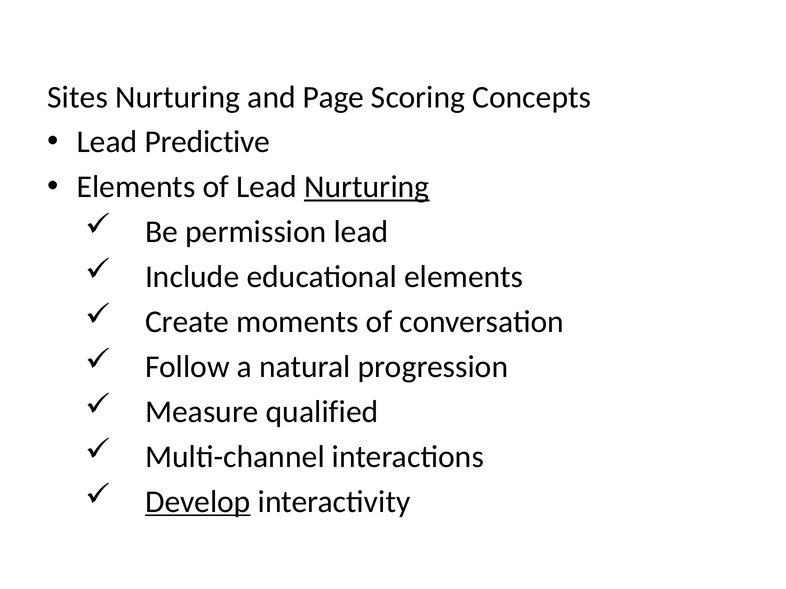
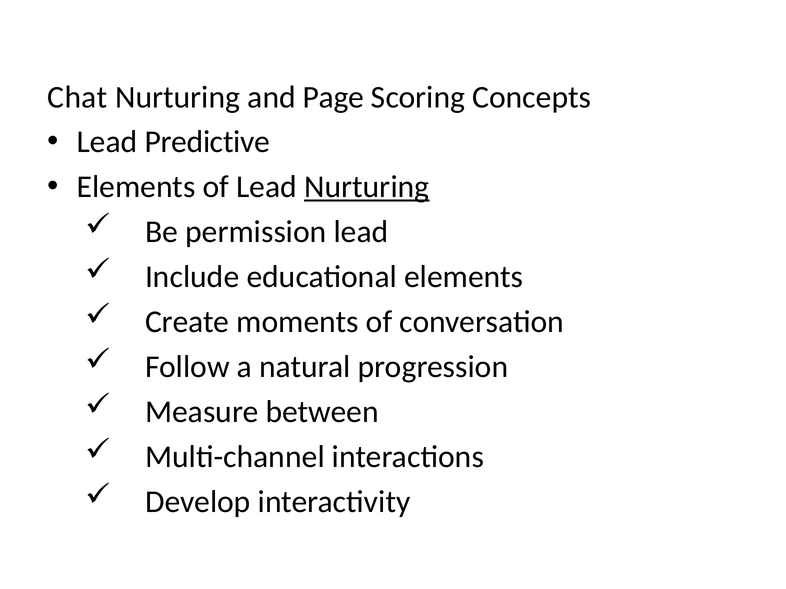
Sites: Sites -> Chat (77, 97)
qualified: qualified -> between (322, 412)
Develop underline: present -> none (198, 502)
